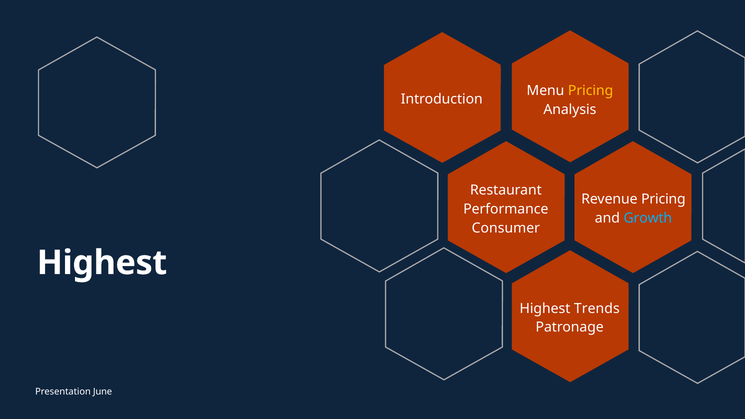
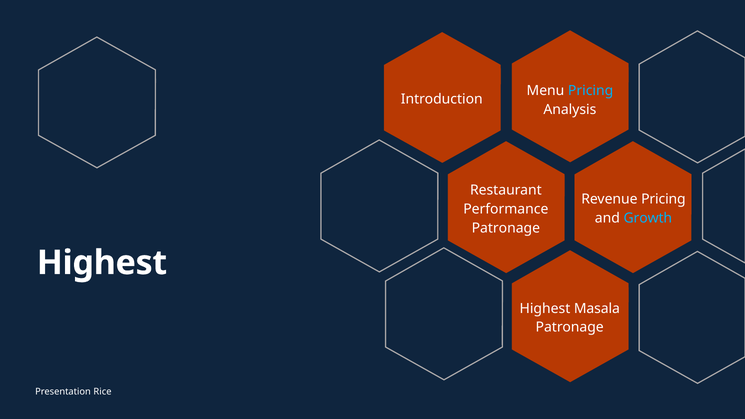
Pricing colour: yellow -> light blue (591, 91)
Consumer: Consumer -> Patronage (506, 228)
Trends: Trends -> Masala (597, 308)
June: June -> Rice (102, 392)
